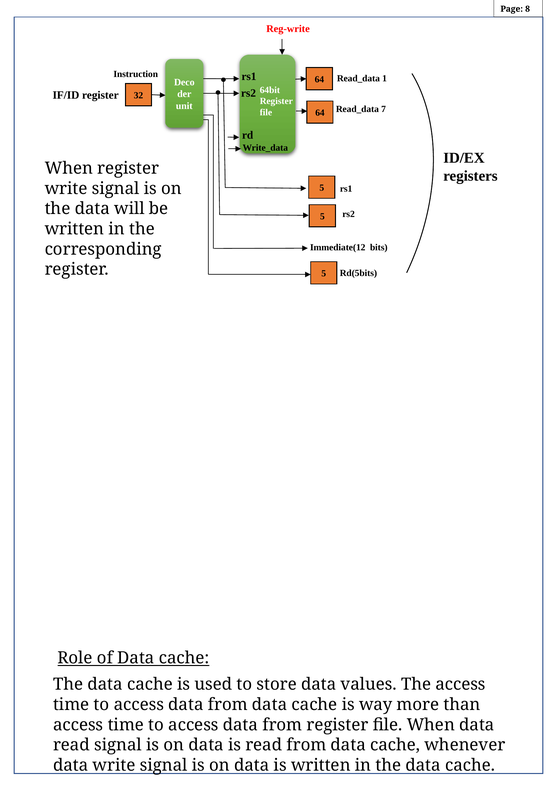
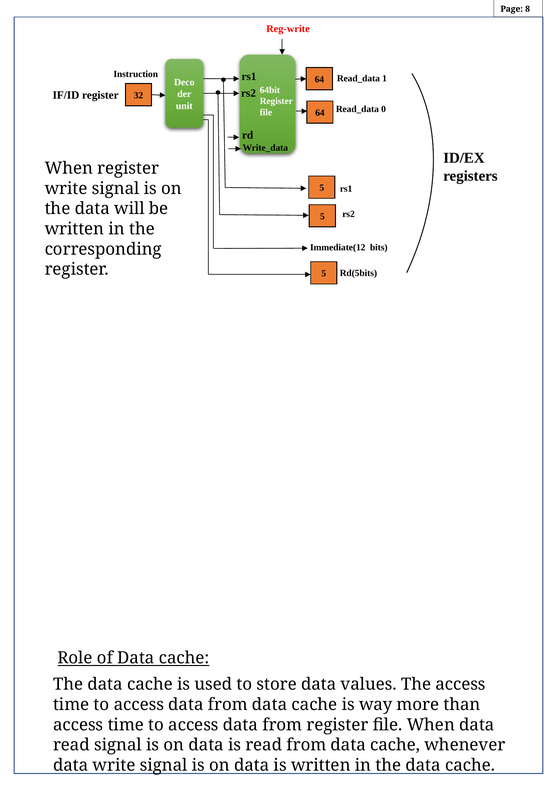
7: 7 -> 0 (384, 109)
